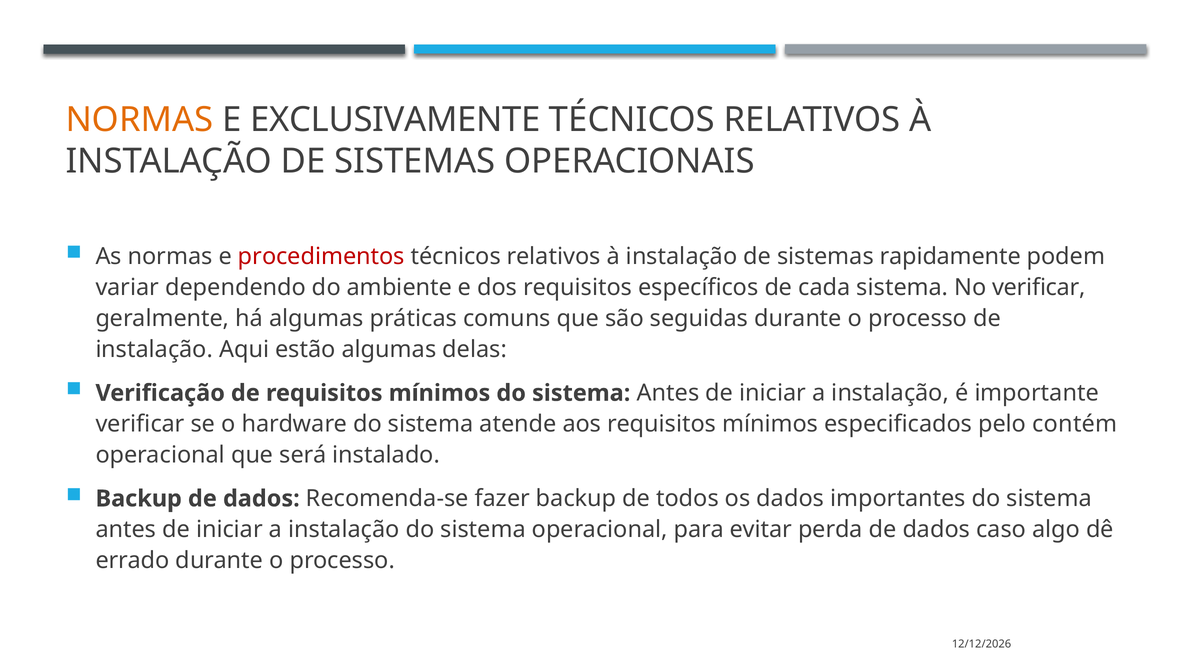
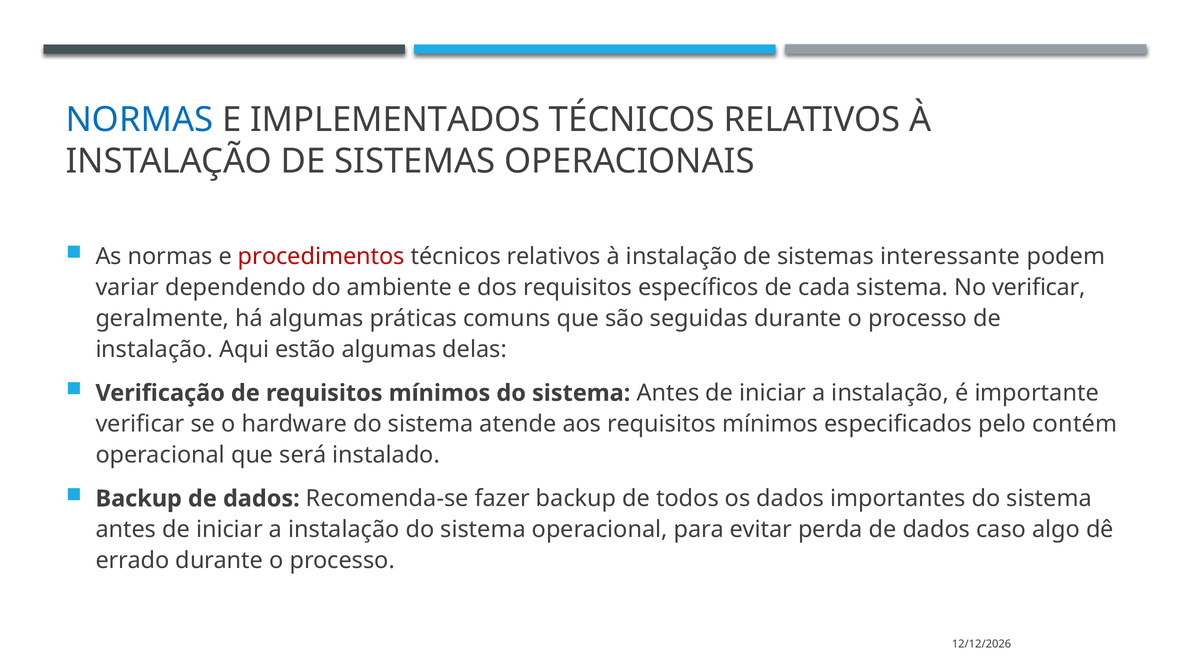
NORMAS colour: orange -> blue (139, 120)
EXCLUSIVAMENTE: EXCLUSIVAMENTE -> IMPLEMENTADOS (395, 120)
rapidamente: rapidamente -> interessante (950, 257)
